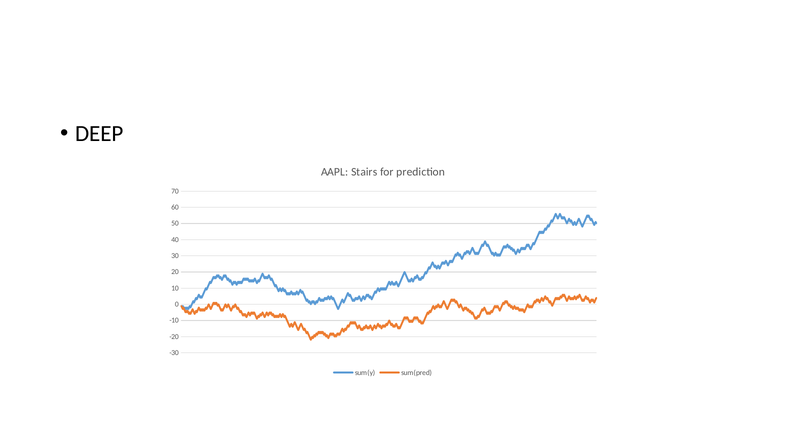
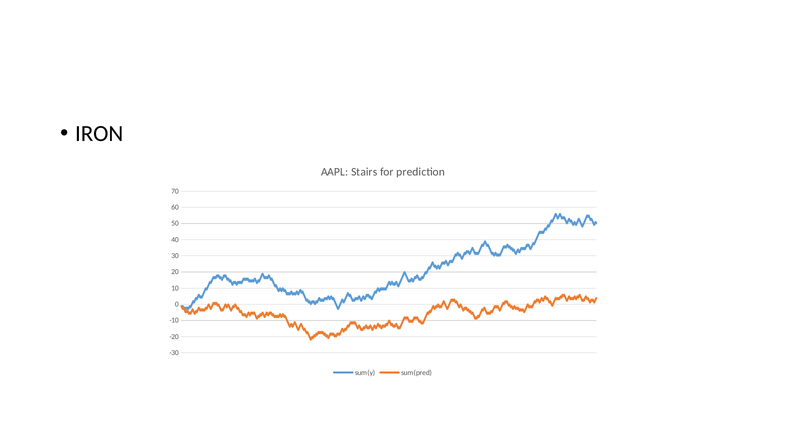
DEEP: DEEP -> IRON (99, 134)
